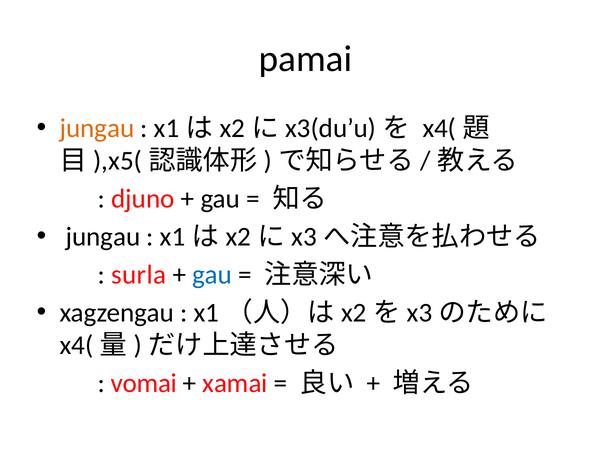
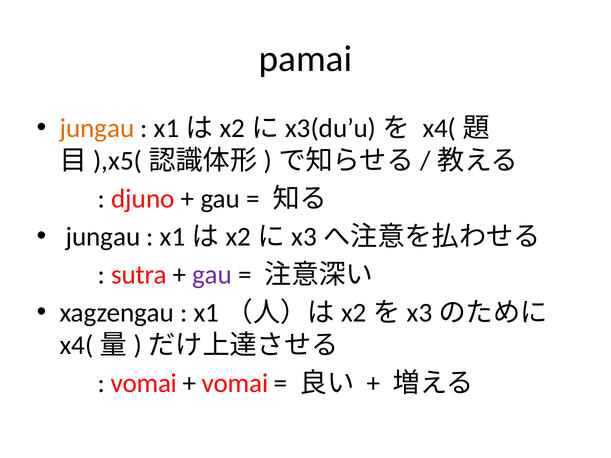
surla: surla -> sutra (139, 275)
gau colour: blue -> purple (212, 275)
xamai: xamai -> vomai (235, 384)
